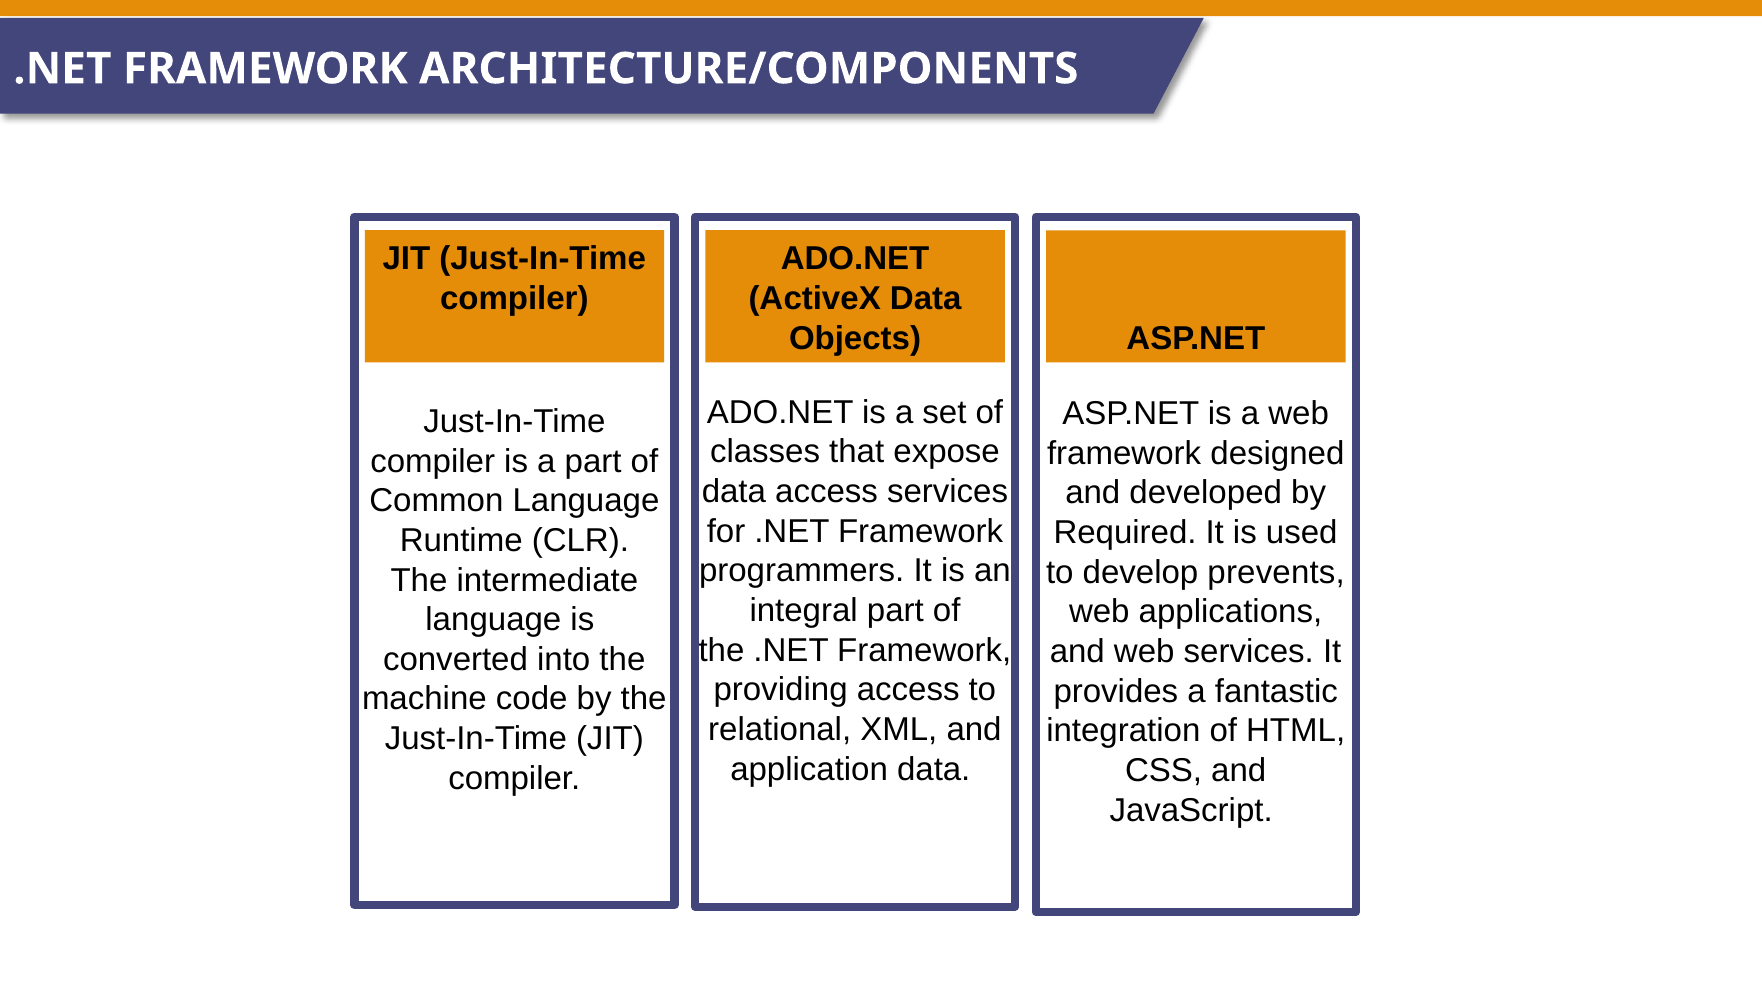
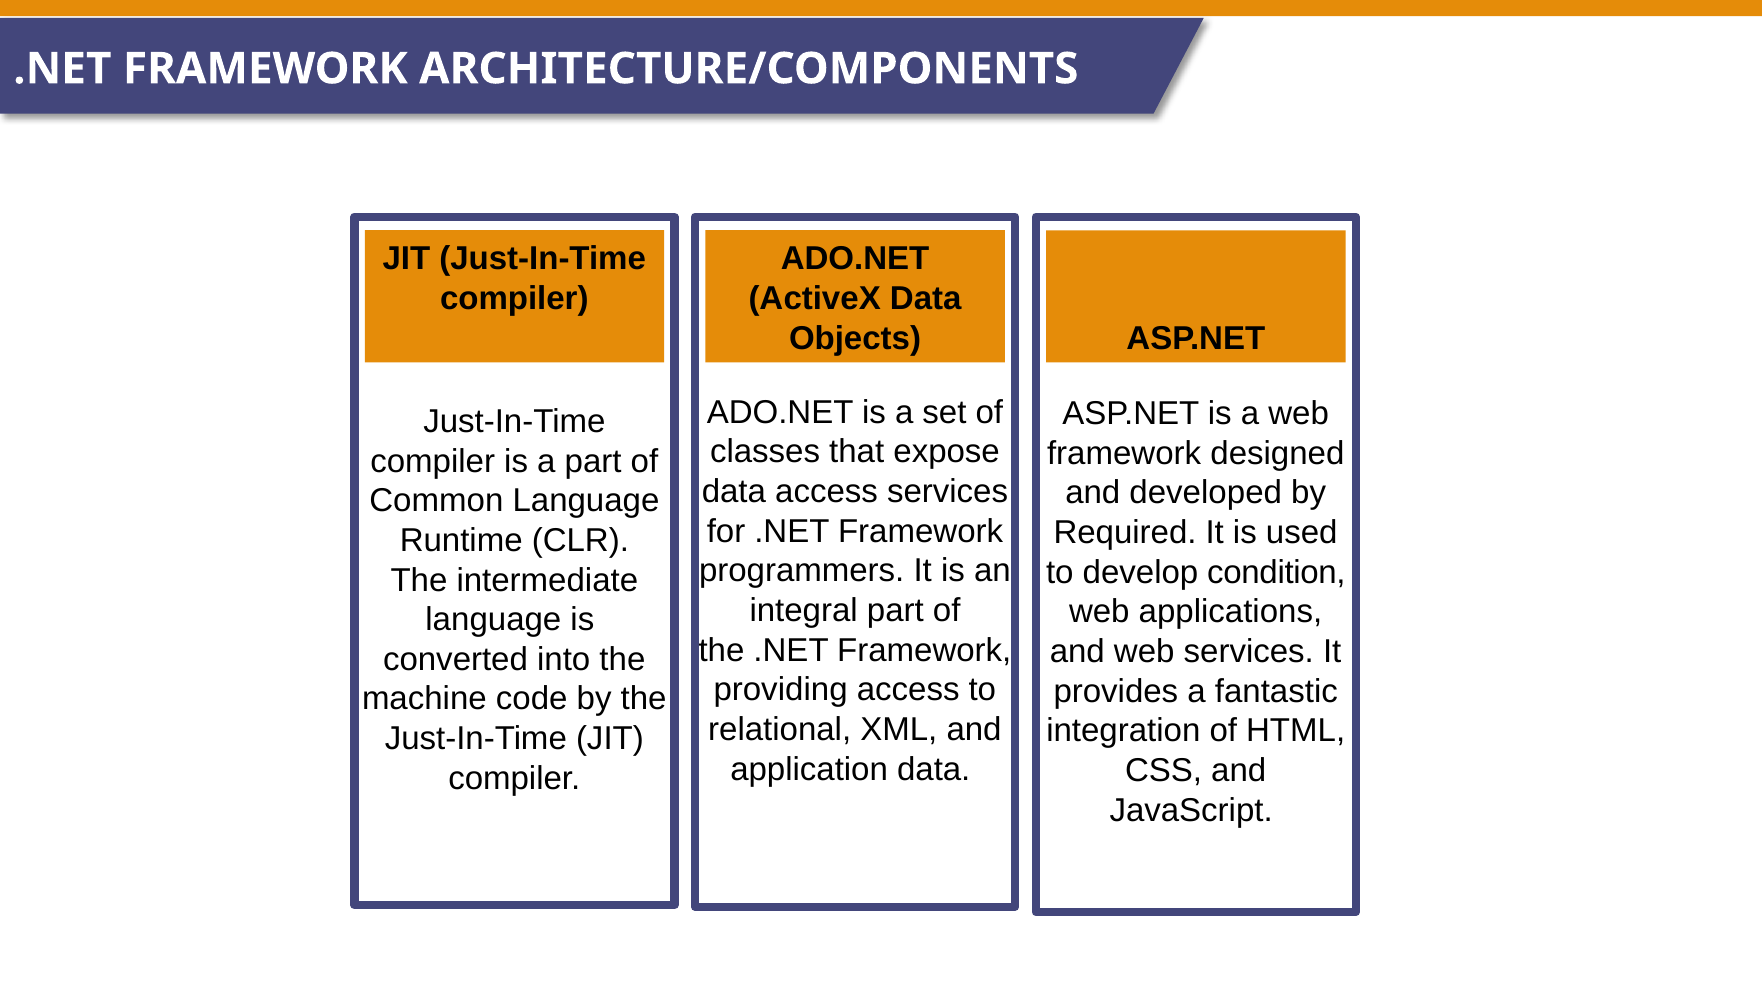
prevents: prevents -> condition (1276, 572)
